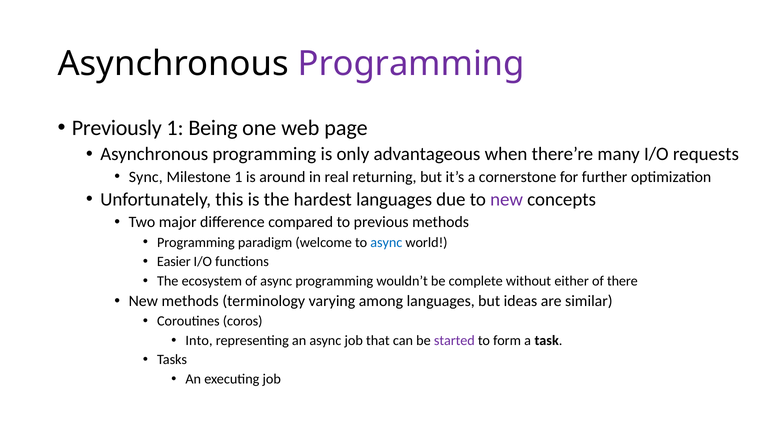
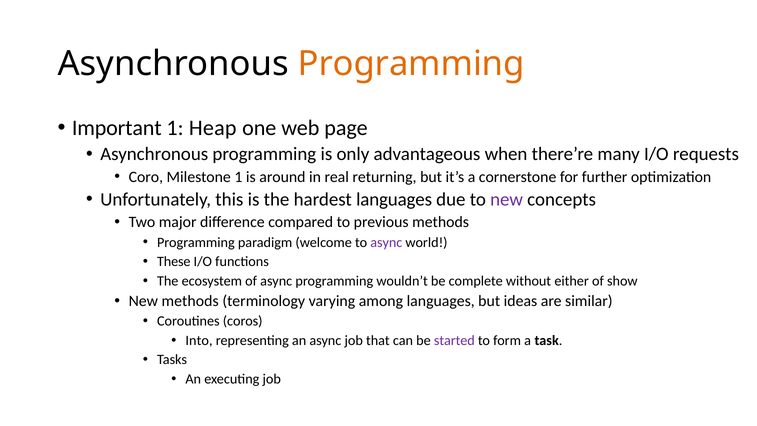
Programming colour: purple -> orange (411, 64)
Previously: Previously -> Important (117, 128)
Being: Being -> Heap (213, 128)
Sync: Sync -> Coro (146, 177)
async colour: blue -> purple (386, 242)
Easier: Easier -> These (174, 261)
there: there -> show (622, 281)
